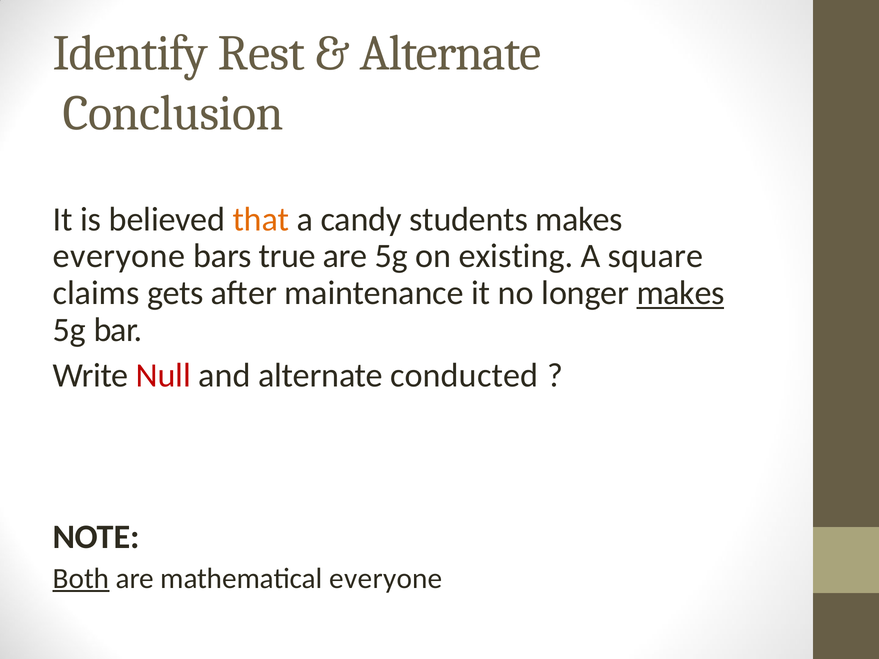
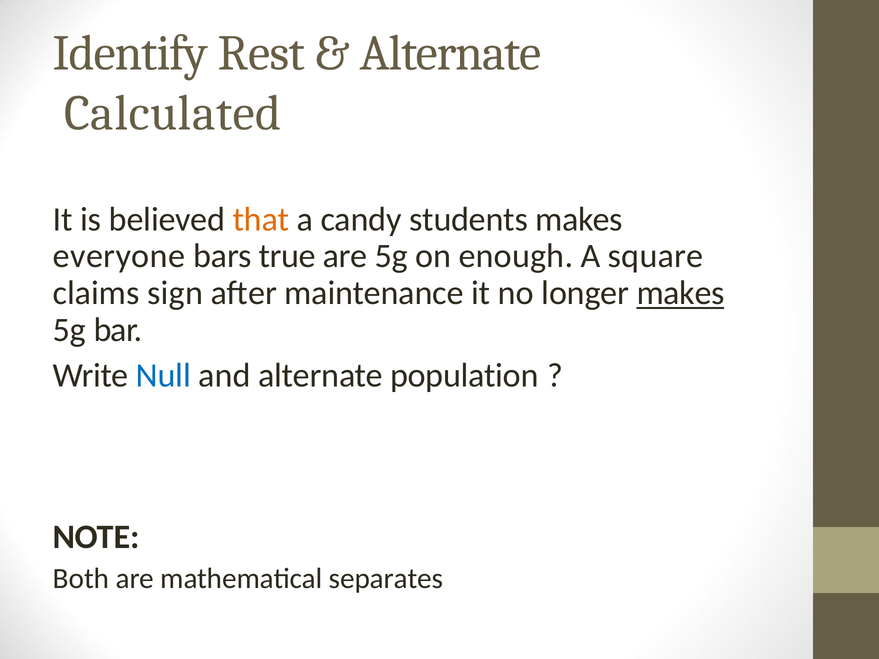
Conclusion: Conclusion -> Calculated (173, 113)
existing: existing -> enough (516, 256)
gets: gets -> sign (175, 293)
Null colour: red -> blue (163, 376)
conducted: conducted -> population (464, 376)
Both underline: present -> none (81, 579)
mathematical everyone: everyone -> separates (386, 579)
